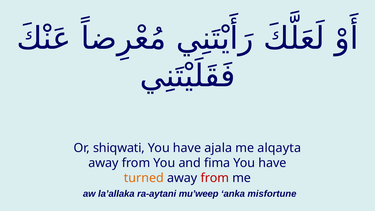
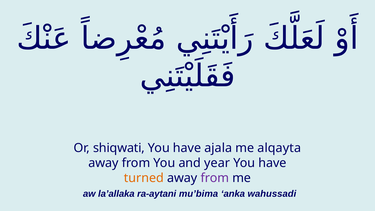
fima: fima -> year (217, 163)
from colour: red -> purple (215, 178)
mu’weep: mu’weep -> mu’bima (199, 194)
misfortune: misfortune -> wahussadi (272, 194)
